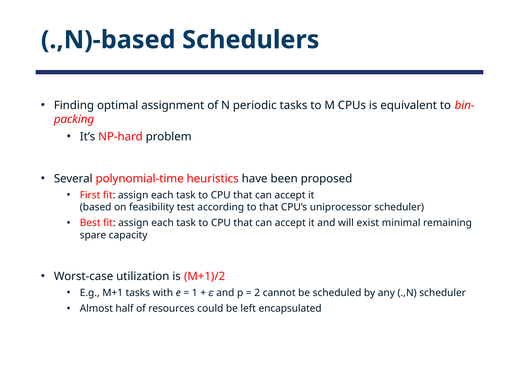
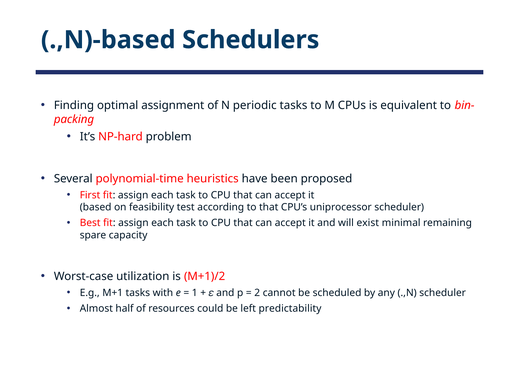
encapsulated: encapsulated -> predictability (290, 309)
